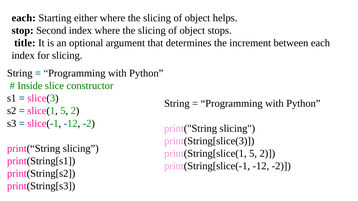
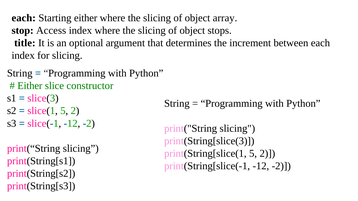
helps: helps -> array (225, 18)
Second: Second -> Access (51, 30)
Inside: Inside -> Either (30, 86)
